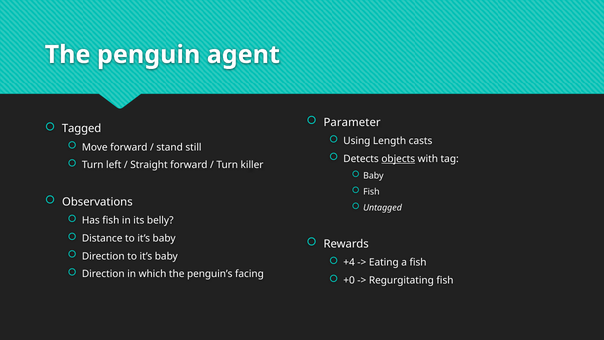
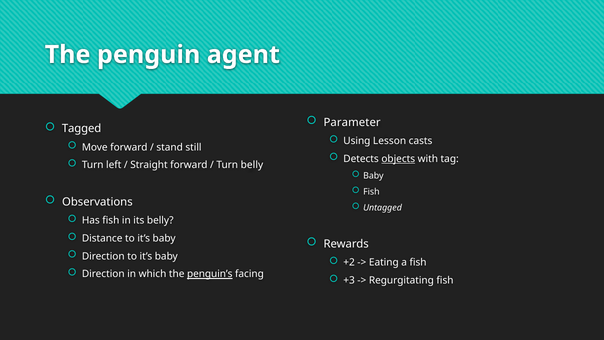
Length: Length -> Lesson (390, 141)
Turn killer: killer -> belly (252, 165)
+4: +4 -> +2 (349, 262)
penguin’s underline: none -> present (210, 274)
+0: +0 -> +3 (349, 280)
